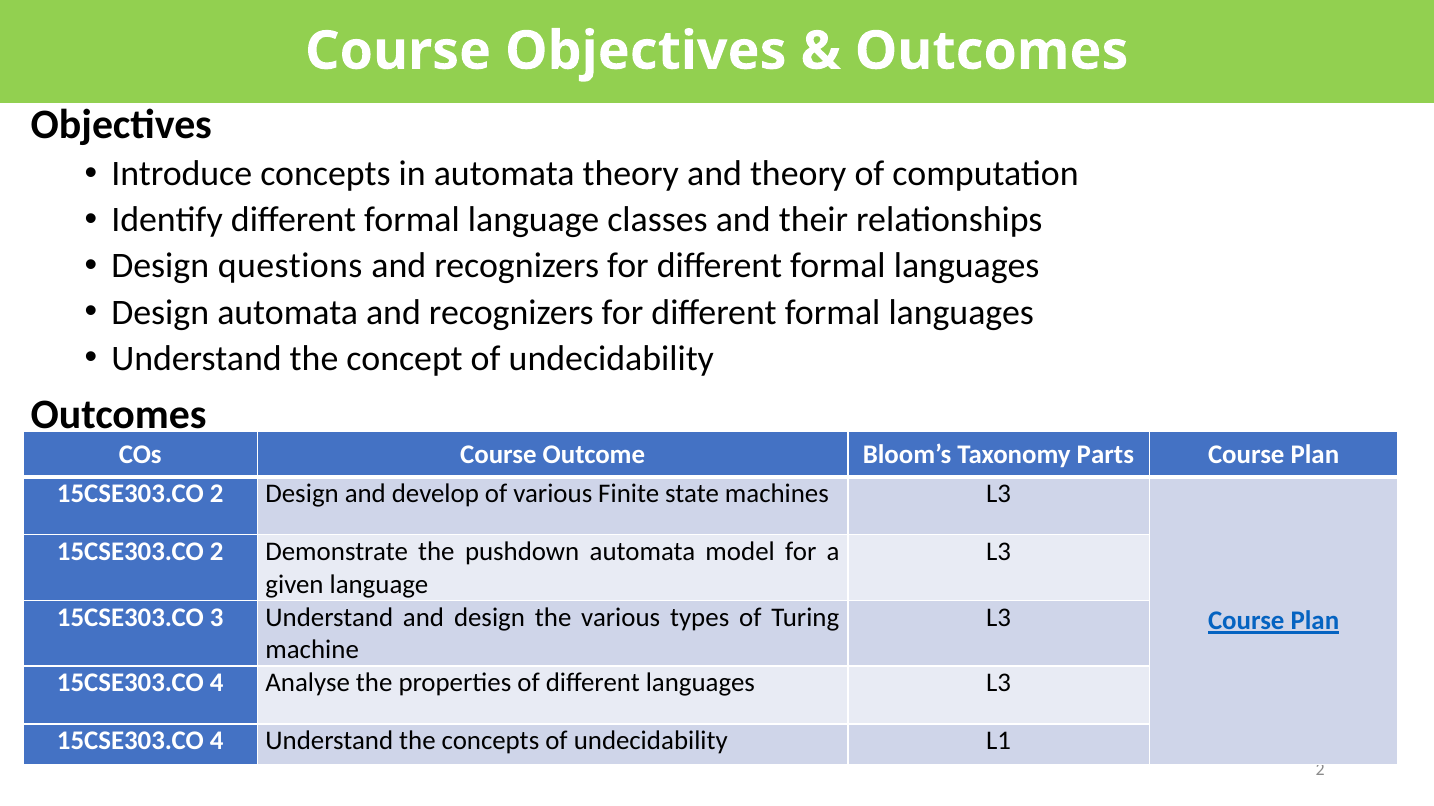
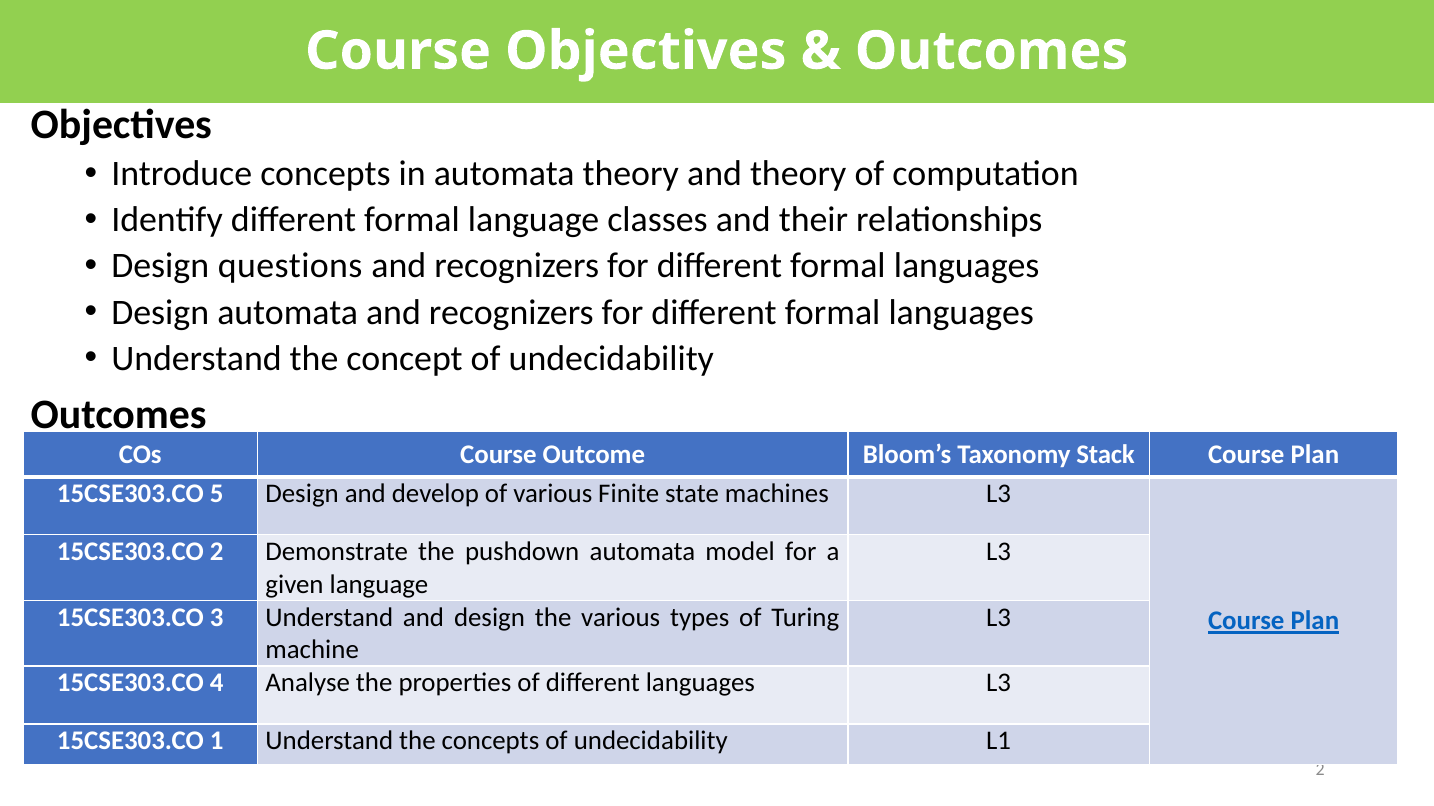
Parts: Parts -> Stack (1106, 455)
2: 2 -> 5 (217, 494)
4: 4 -> 1 (217, 741)
